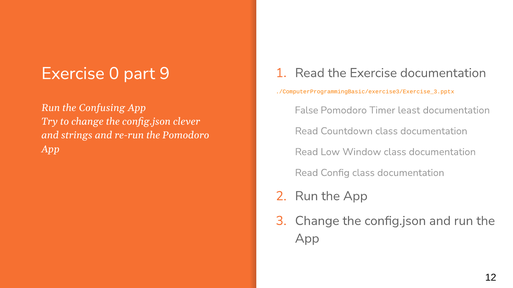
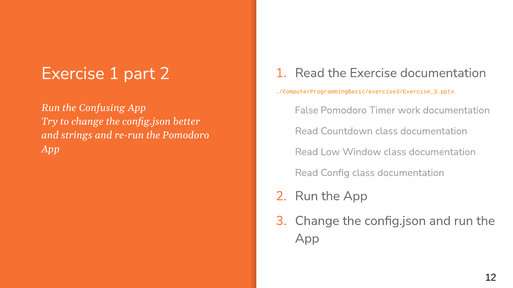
Exercise 0: 0 -> 1 (114, 74)
part 9: 9 -> 2 (165, 74)
least: least -> work (409, 110)
clever: clever -> better (187, 122)
